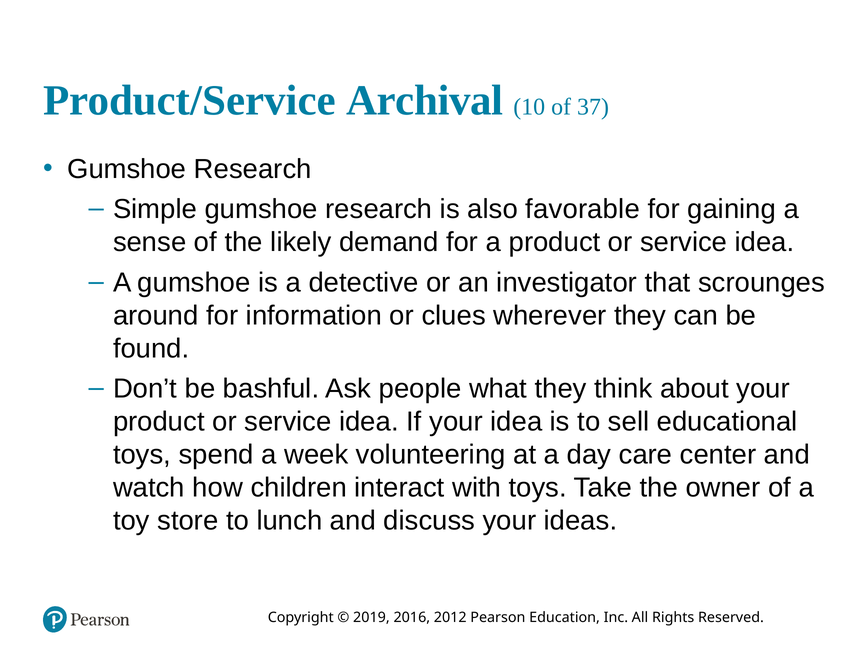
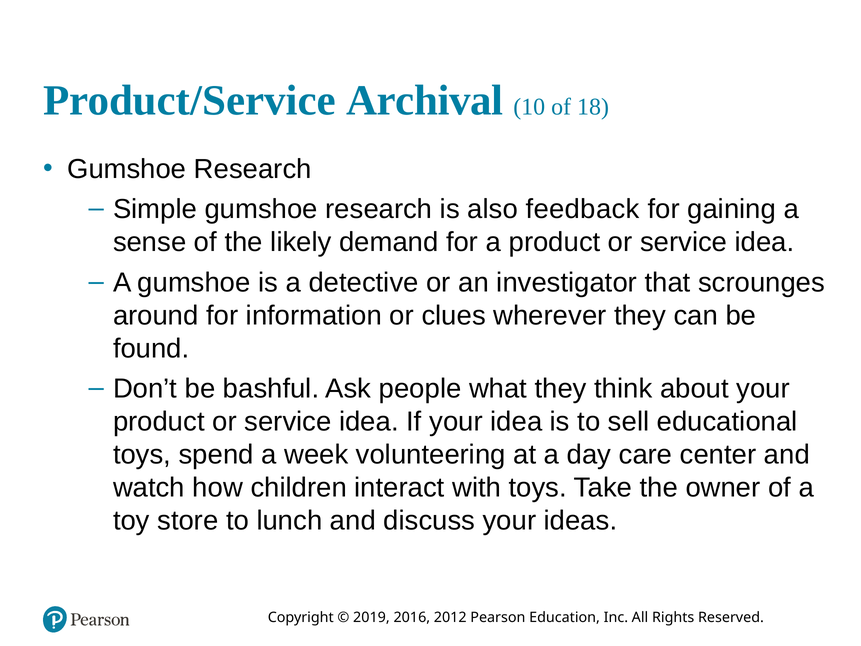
37: 37 -> 18 (593, 107)
favorable: favorable -> feedback (583, 209)
